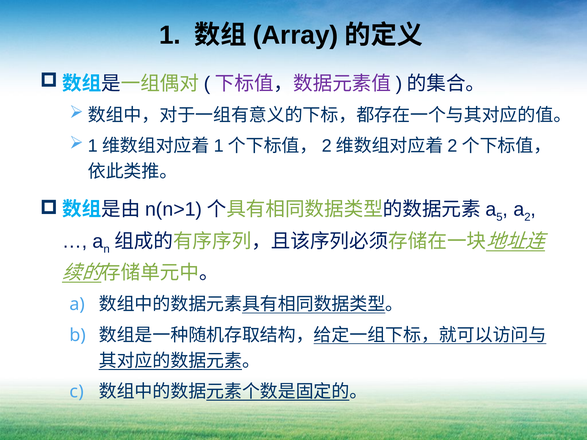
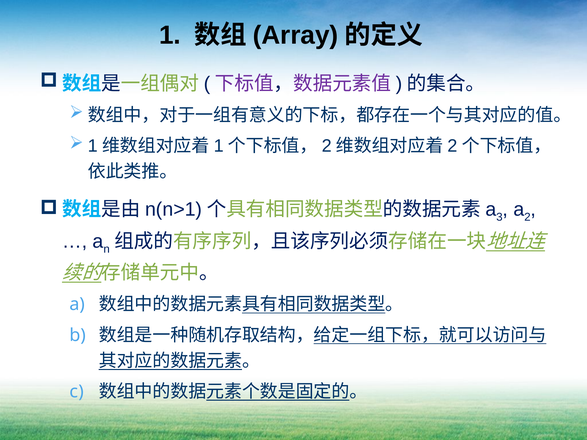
5: 5 -> 3 (499, 217)
